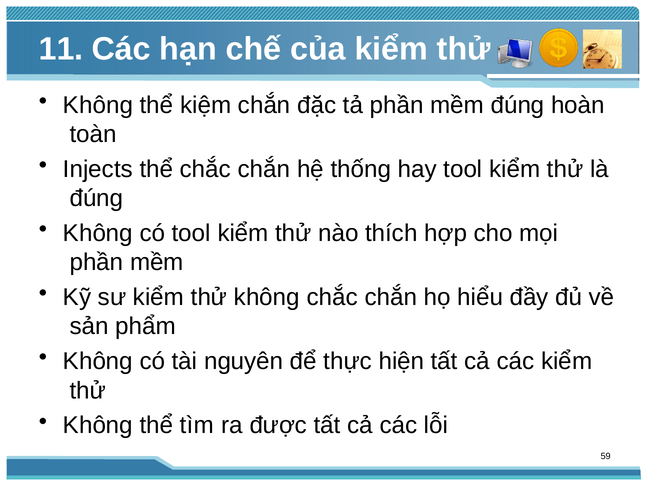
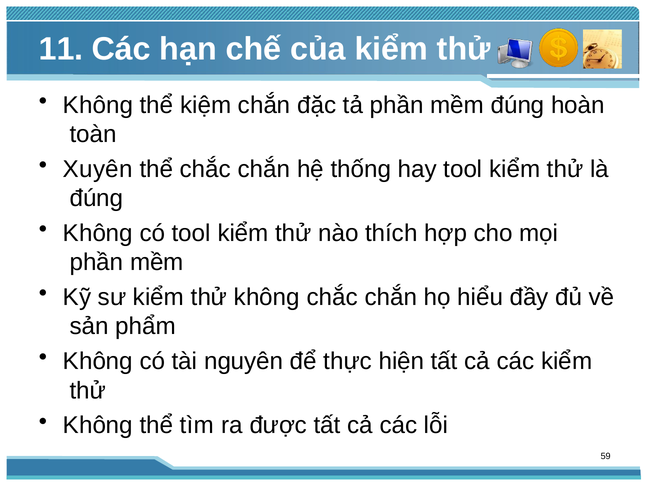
Injects: Injects -> Xuyên (98, 169)
